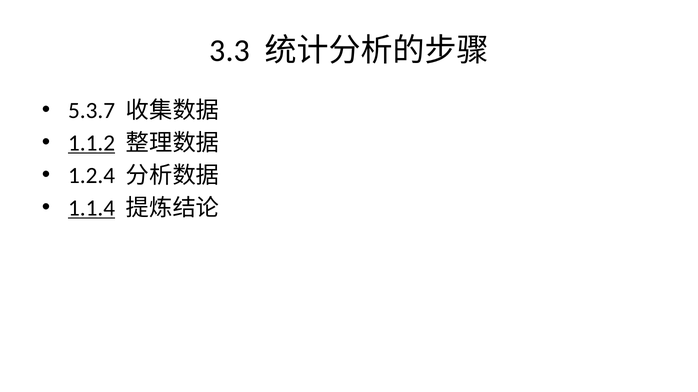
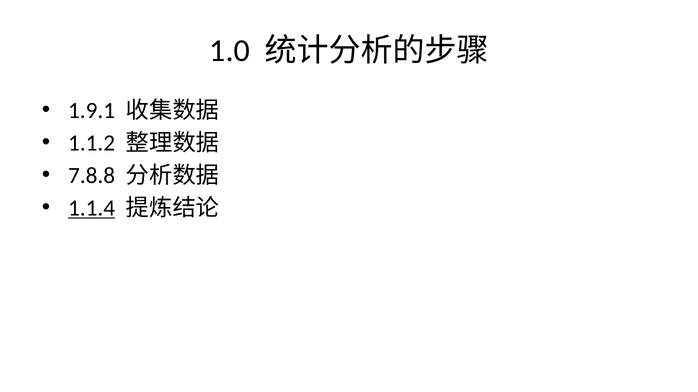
3.3: 3.3 -> 1.0 (230, 51)
5.3.7: 5.3.7 -> 1.9.1 (92, 111)
1.1.2 underline: present -> none (92, 143)
1.2.4: 1.2.4 -> 7.8.8 (92, 176)
